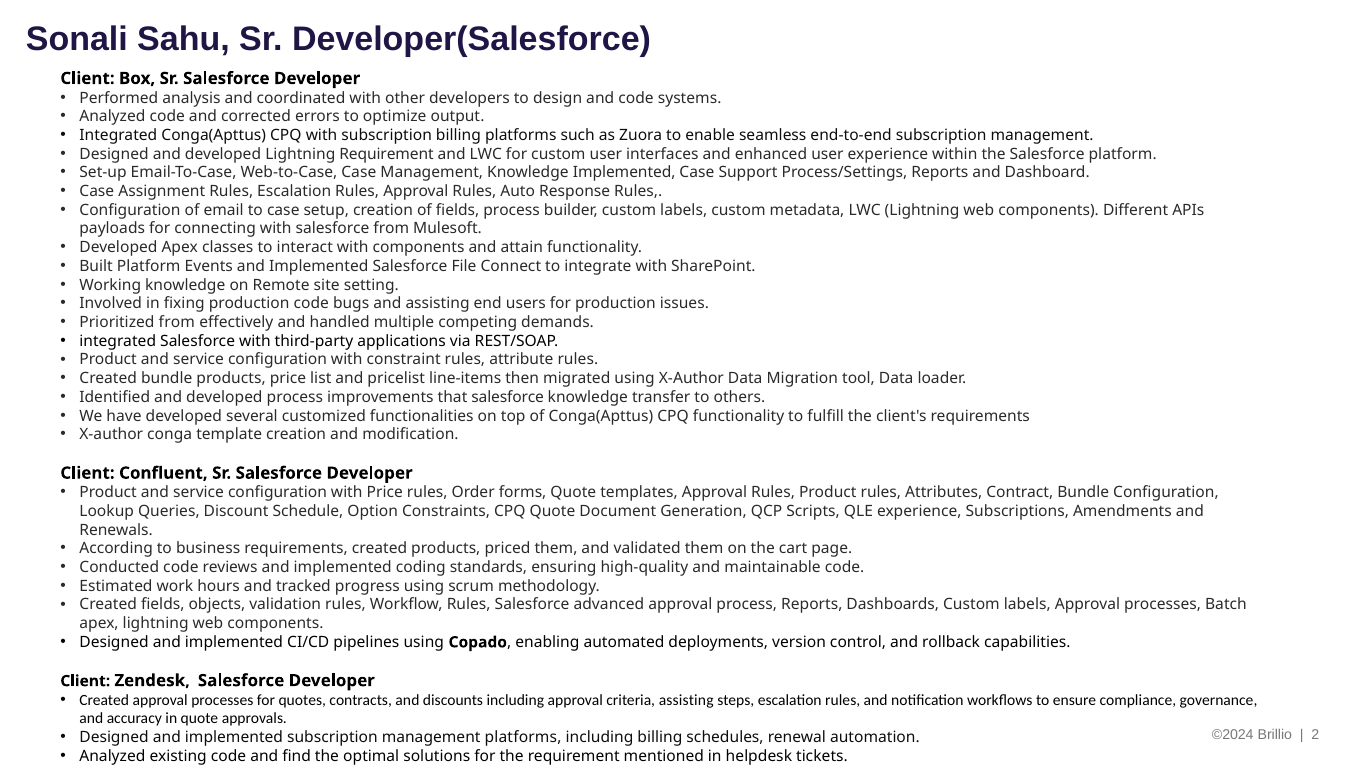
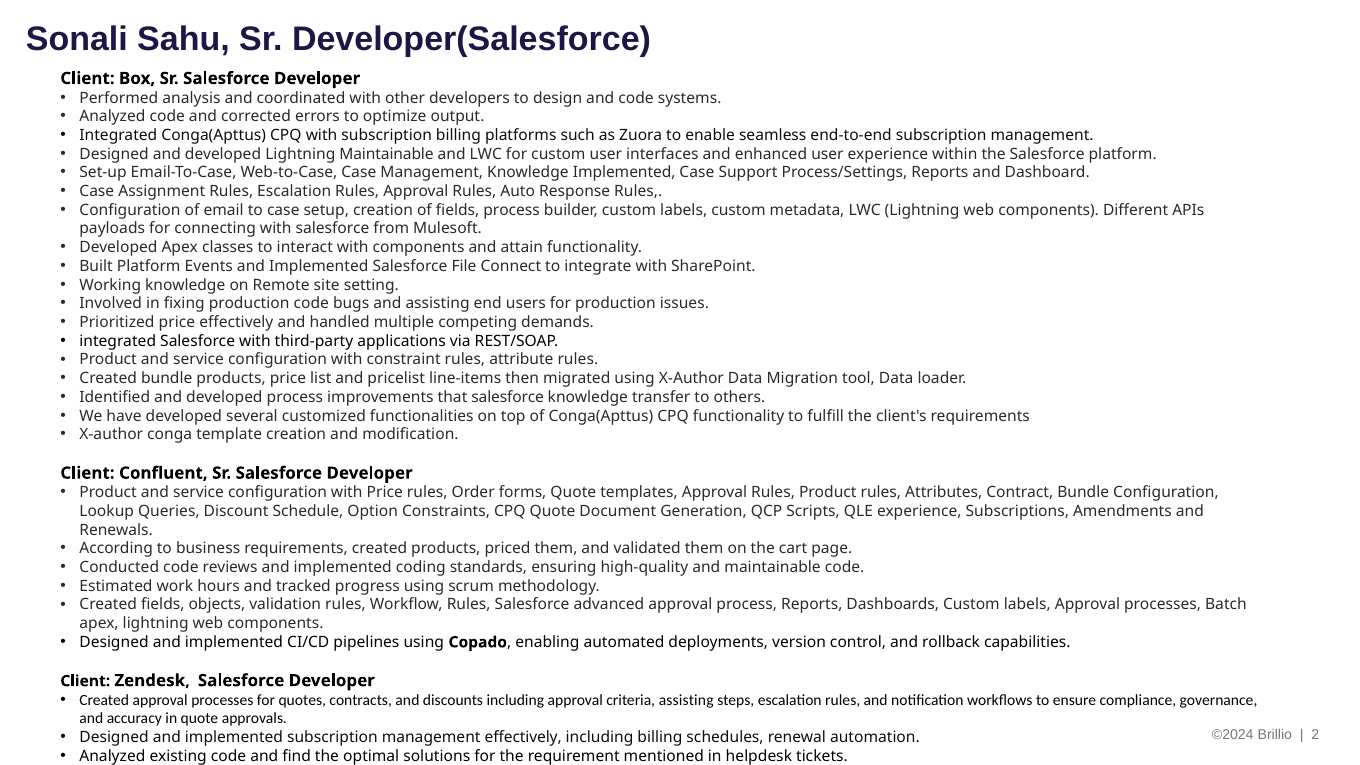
Lightning Requirement: Requirement -> Maintainable (387, 154)
Prioritized from: from -> price (177, 322)
management platforms: platforms -> effectively (523, 737)
